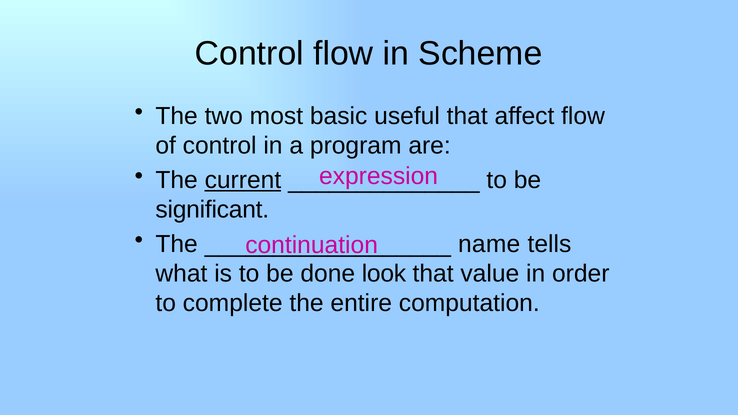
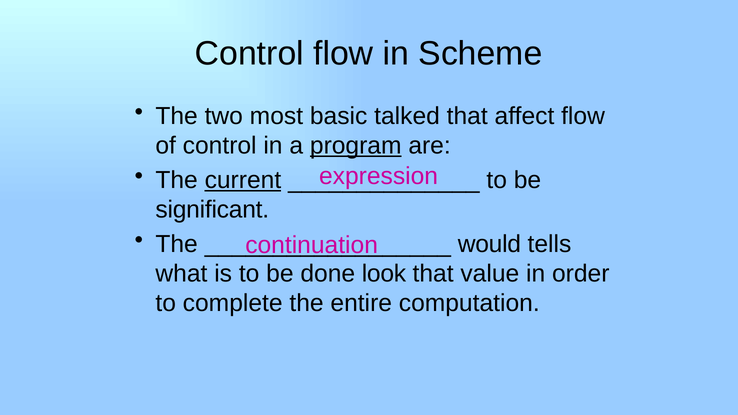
useful: useful -> talked (407, 116)
program underline: none -> present (356, 146)
name: name -> would (489, 244)
